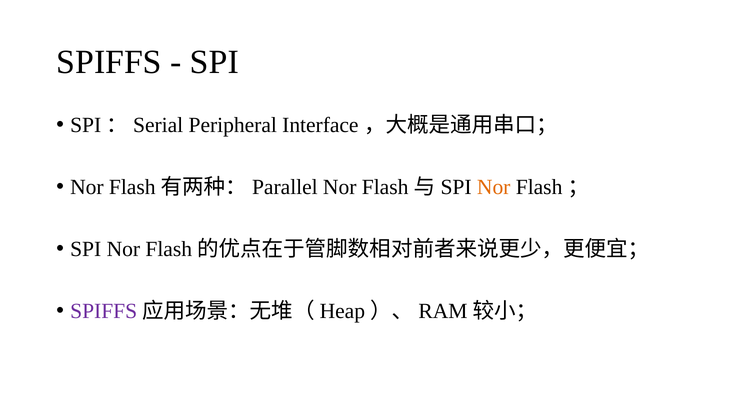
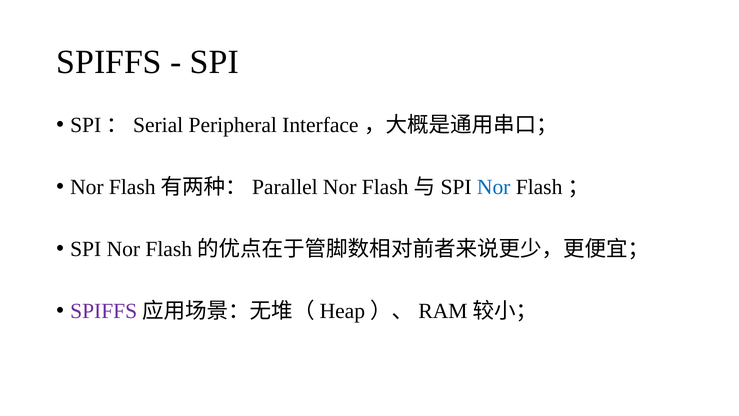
Nor colour: orange -> blue (494, 187)
